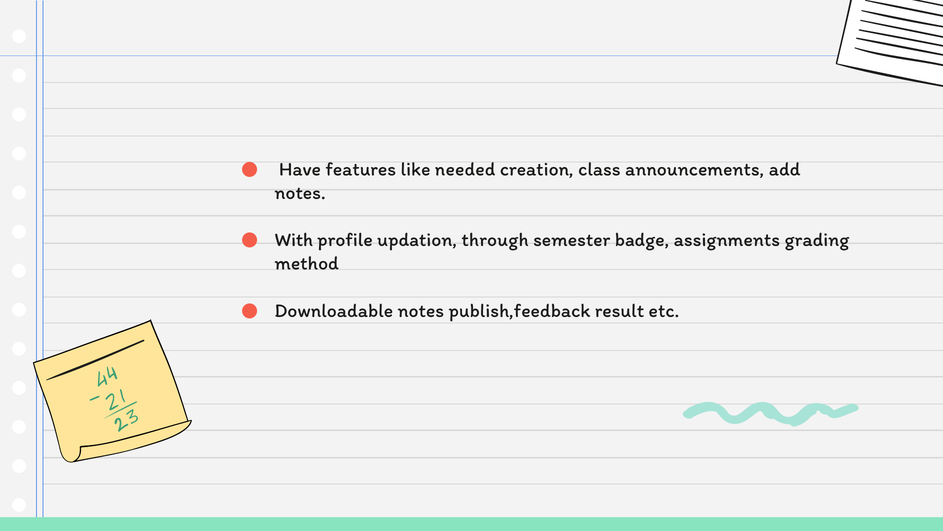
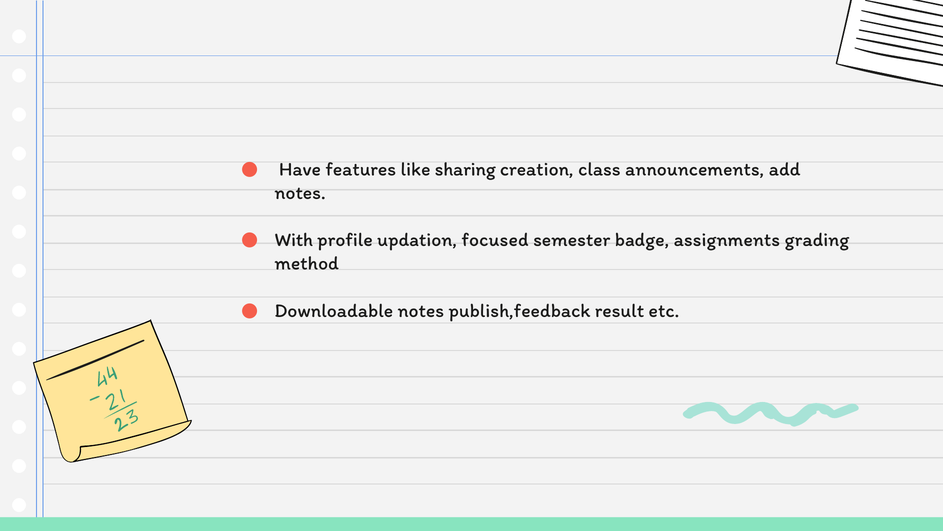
needed: needed -> sharing (465, 169)
through: through -> focused (495, 240)
